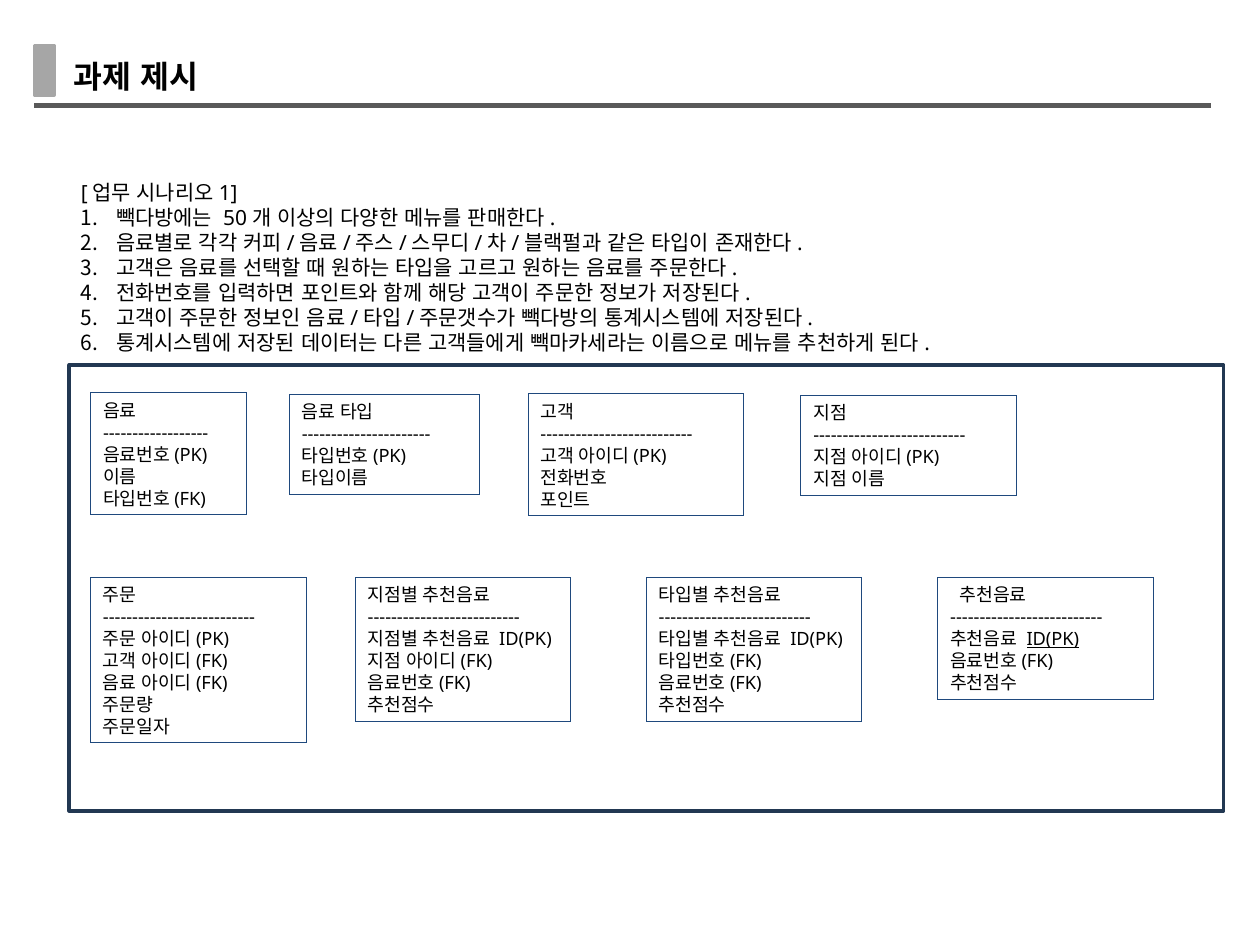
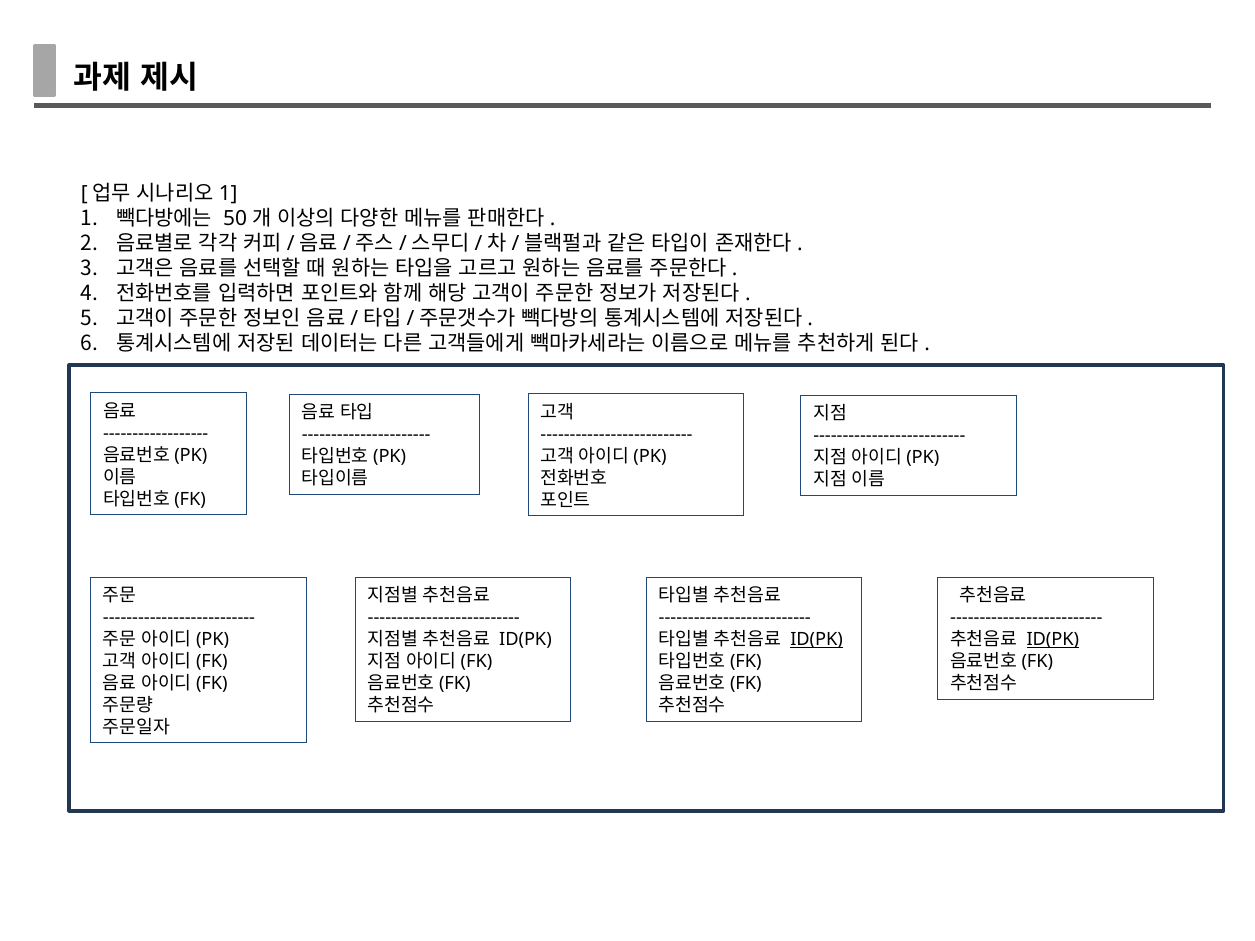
ID(PK underline: none -> present (817, 640)
